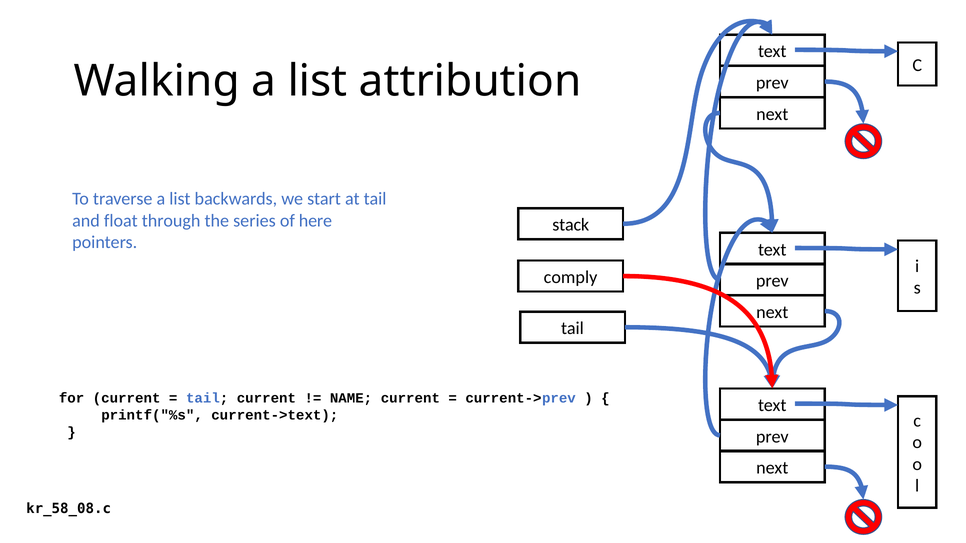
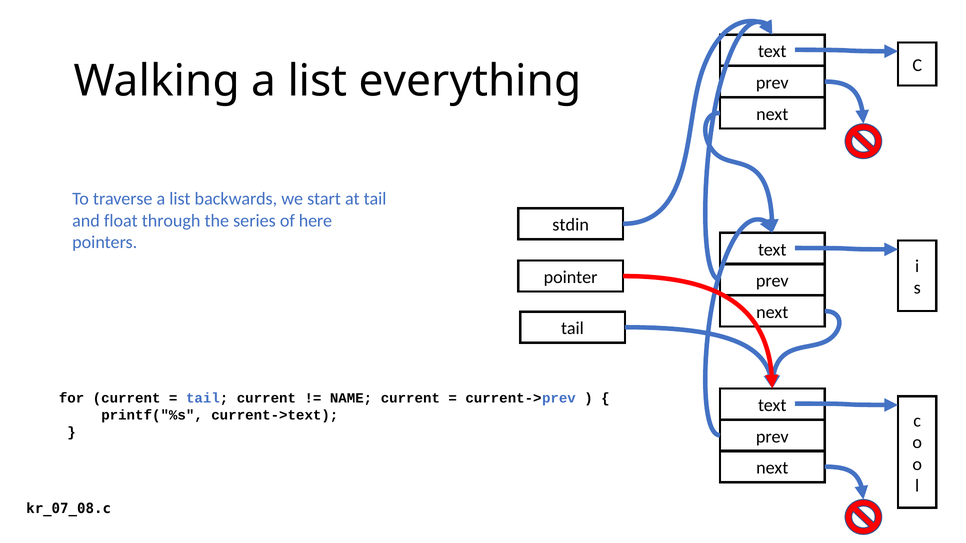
attribution: attribution -> everything (470, 81)
stack: stack -> stdin (571, 225)
comply: comply -> pointer (571, 278)
kr_58_08.c: kr_58_08.c -> kr_07_08.c (69, 509)
